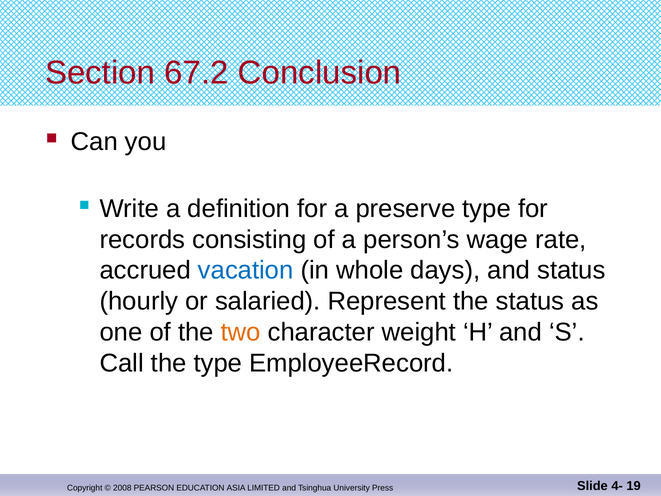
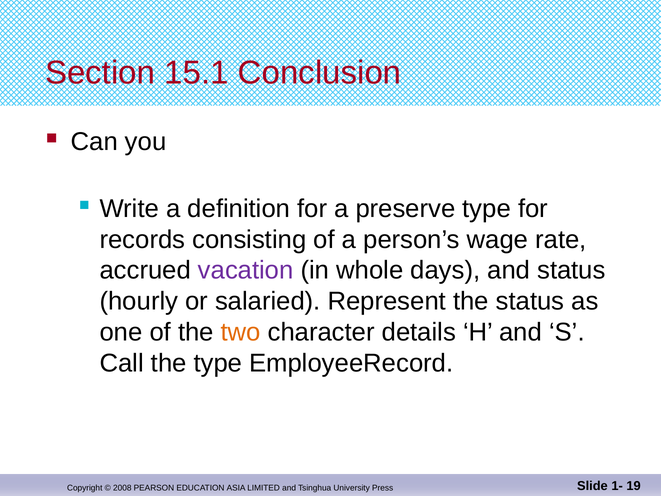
67.2: 67.2 -> 15.1 (197, 73)
vacation colour: blue -> purple (246, 270)
weight: weight -> details (419, 332)
4-: 4- -> 1- (617, 486)
